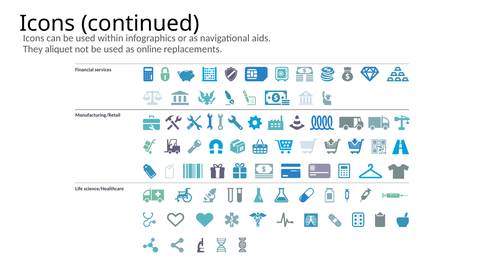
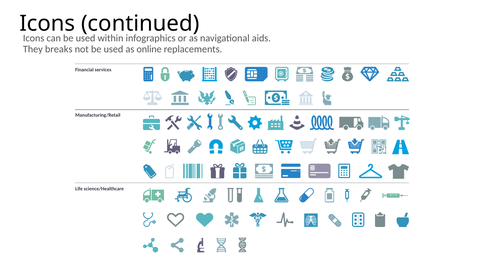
aliquet: aliquet -> breaks (59, 49)
